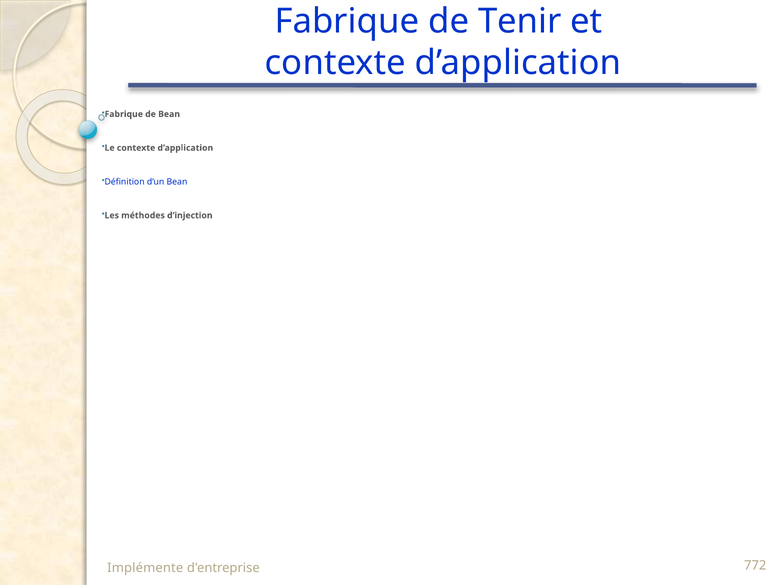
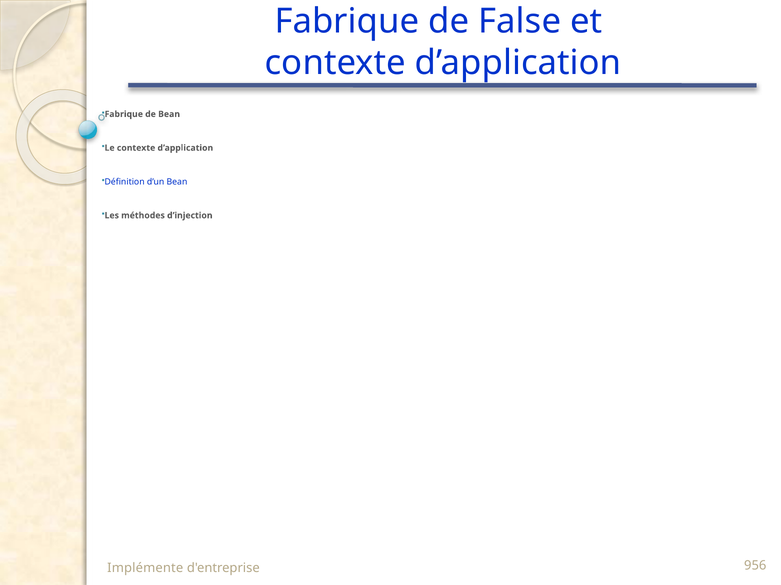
Tenir: Tenir -> False (520, 21)
772: 772 -> 956 (755, 566)
